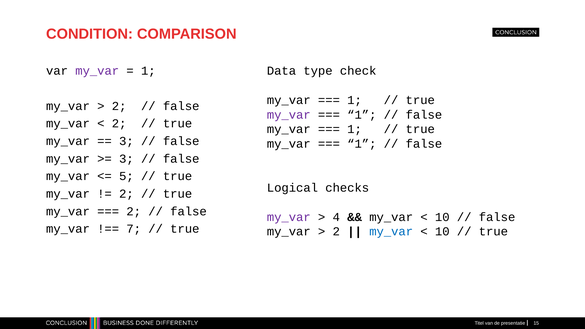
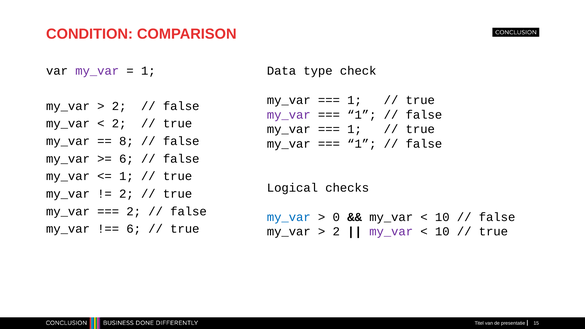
3: 3 -> 8 (126, 141)
3: 3 -> 6 (126, 159)
5: 5 -> 1 (126, 176)
my_var colour: purple -> blue (289, 217)
4: 4 -> 0 (336, 217)
7: 7 -> 6 (134, 229)
my_var colour: blue -> purple (391, 232)
